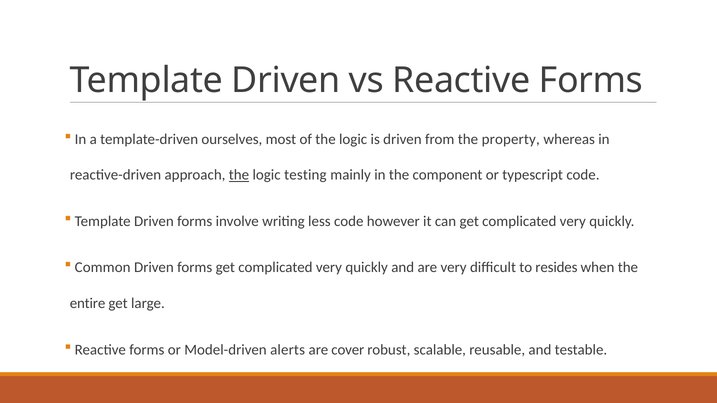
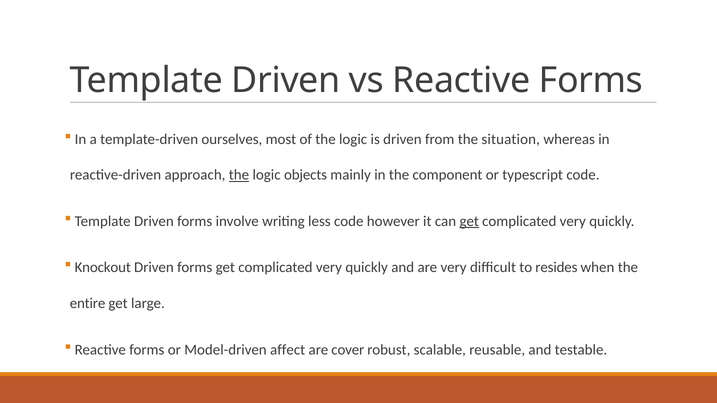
property: property -> situation (511, 139)
testing: testing -> objects (306, 175)
get underline: none -> present (469, 221)
Common: Common -> Knockout (103, 268)
alerts: alerts -> affect (288, 350)
